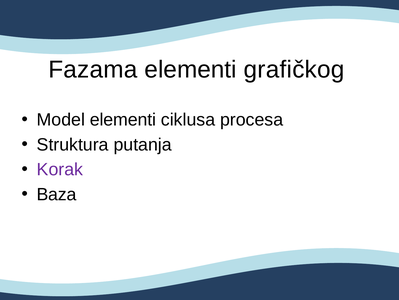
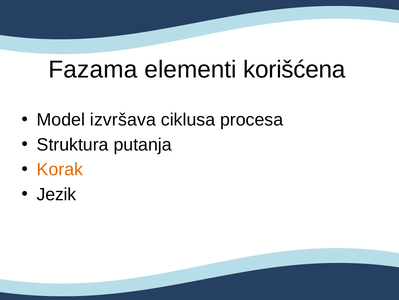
grafičkog: grafičkog -> korišćena (294, 69)
Model elementi: elementi -> izvršava (123, 120)
Korak colour: purple -> orange (60, 169)
Baza: Baza -> Jezik (56, 194)
